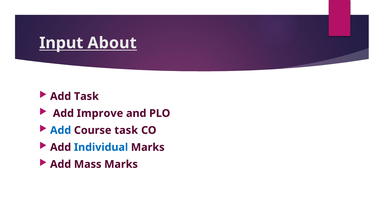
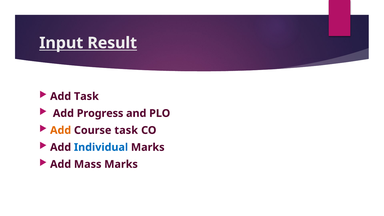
About: About -> Result (112, 43)
Improve: Improve -> Progress (100, 113)
Add colour: blue -> orange (61, 130)
